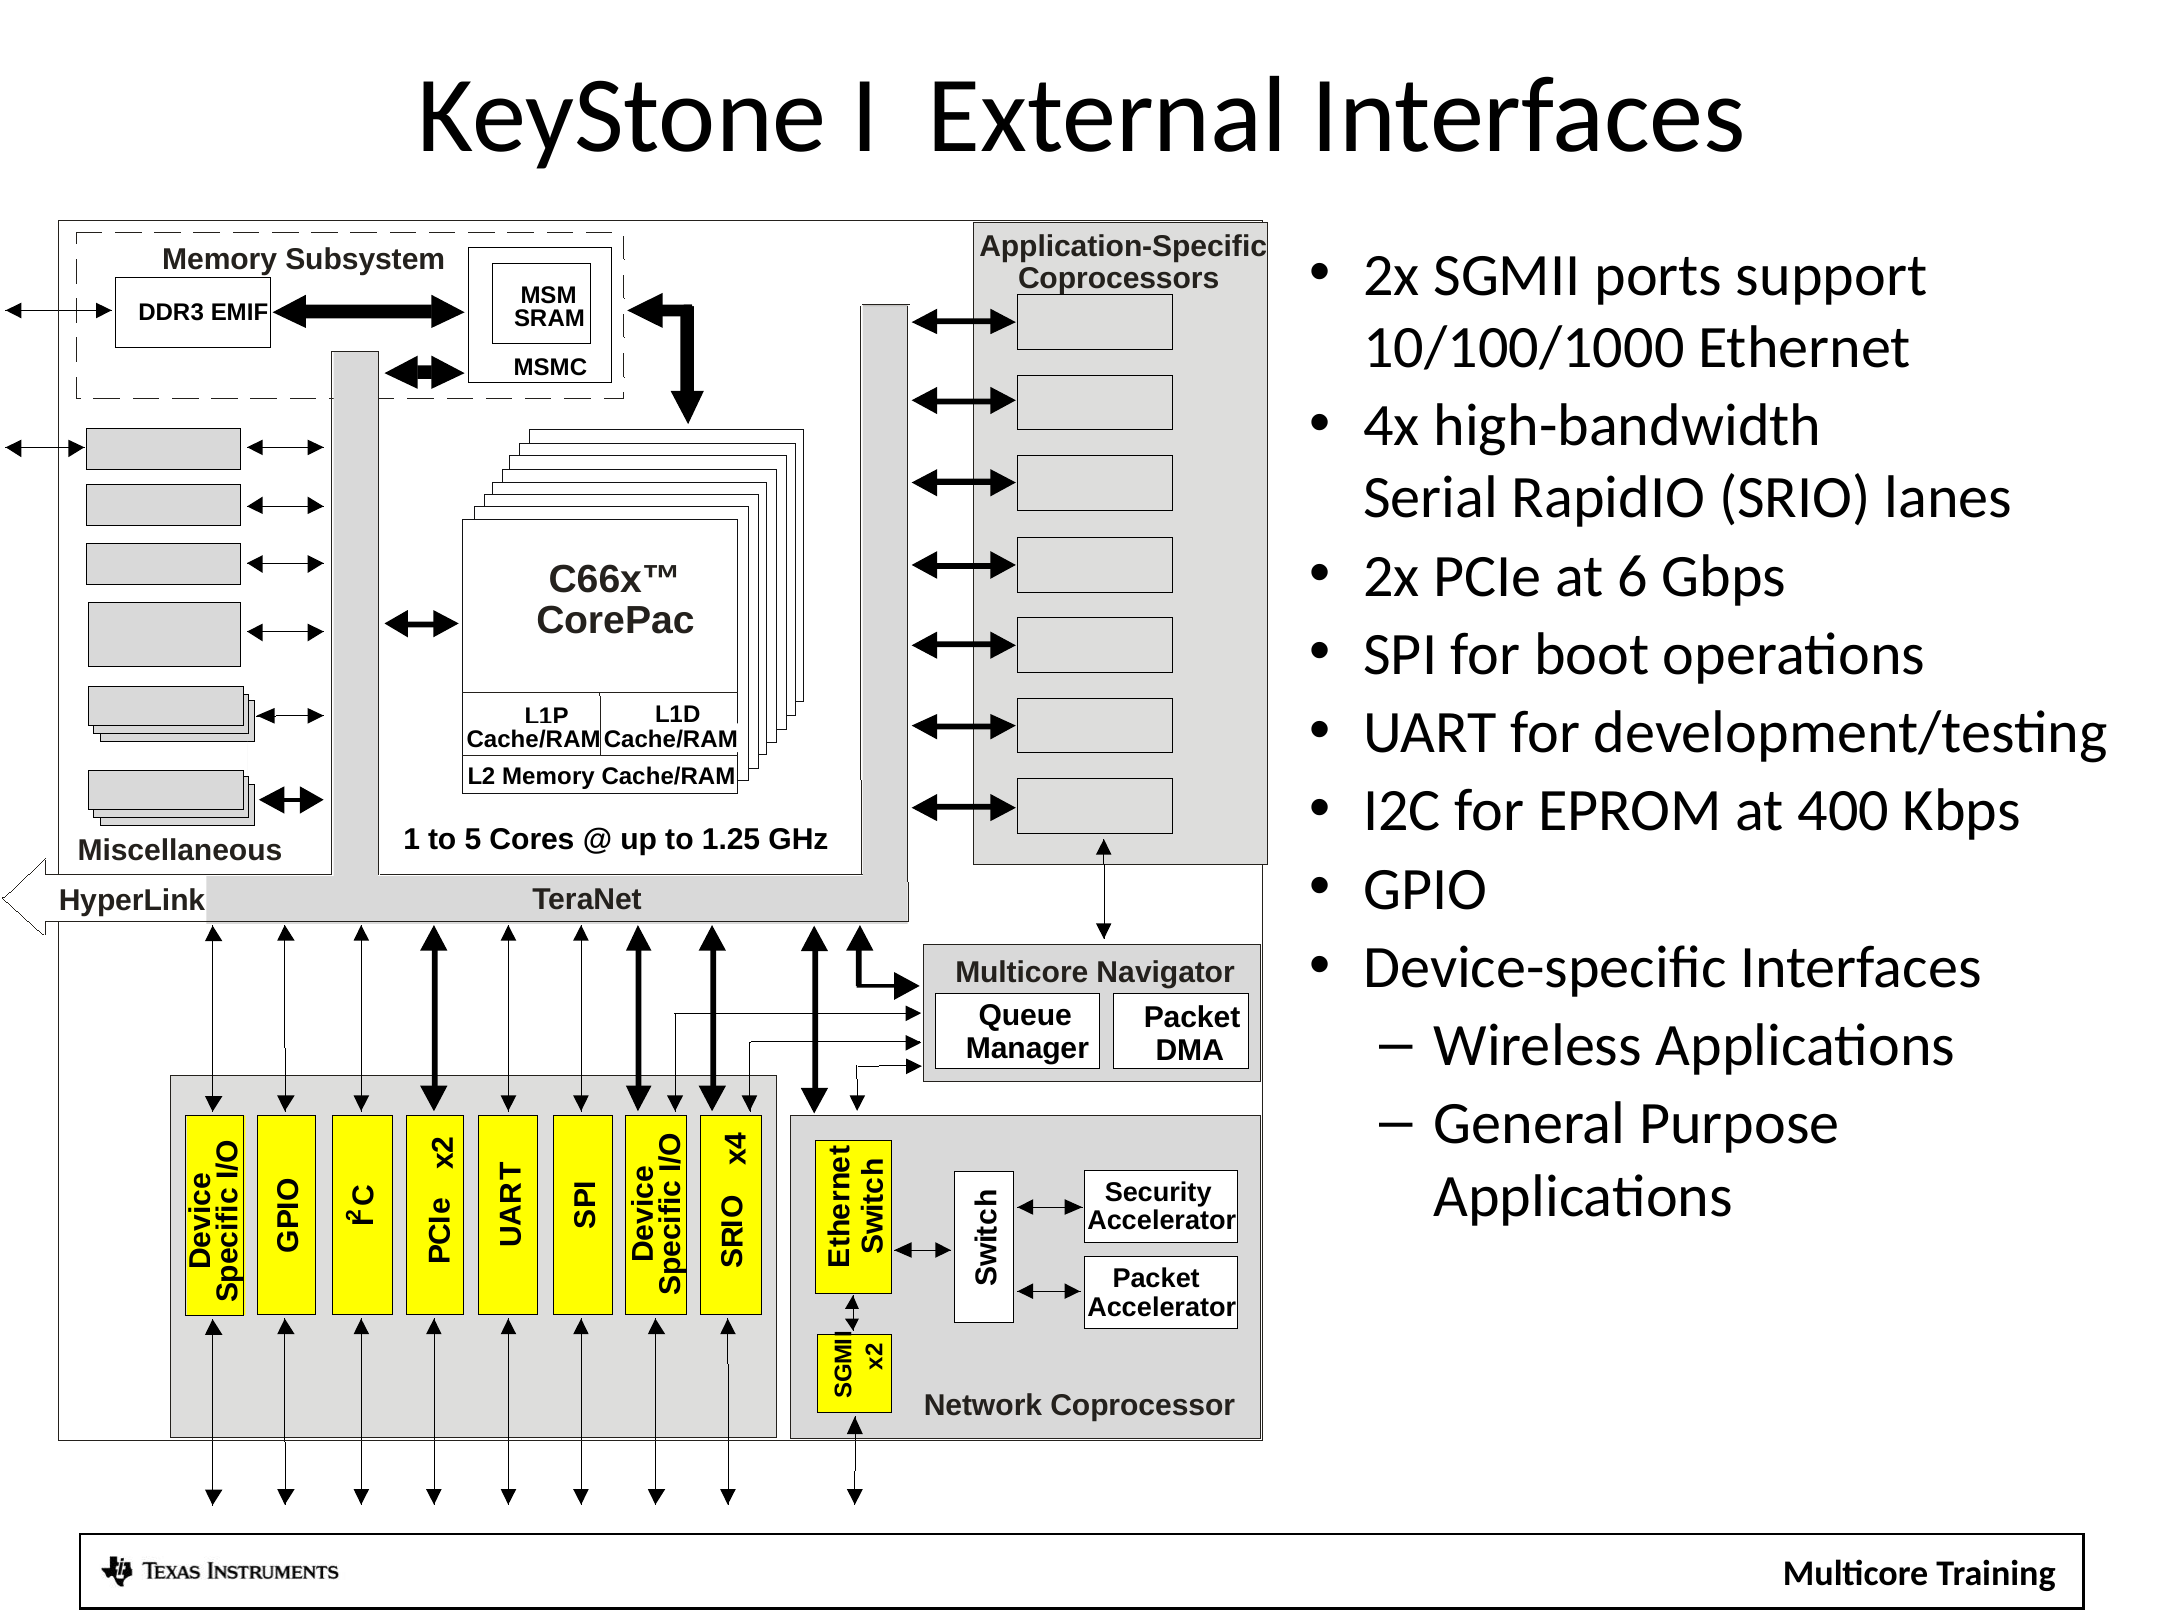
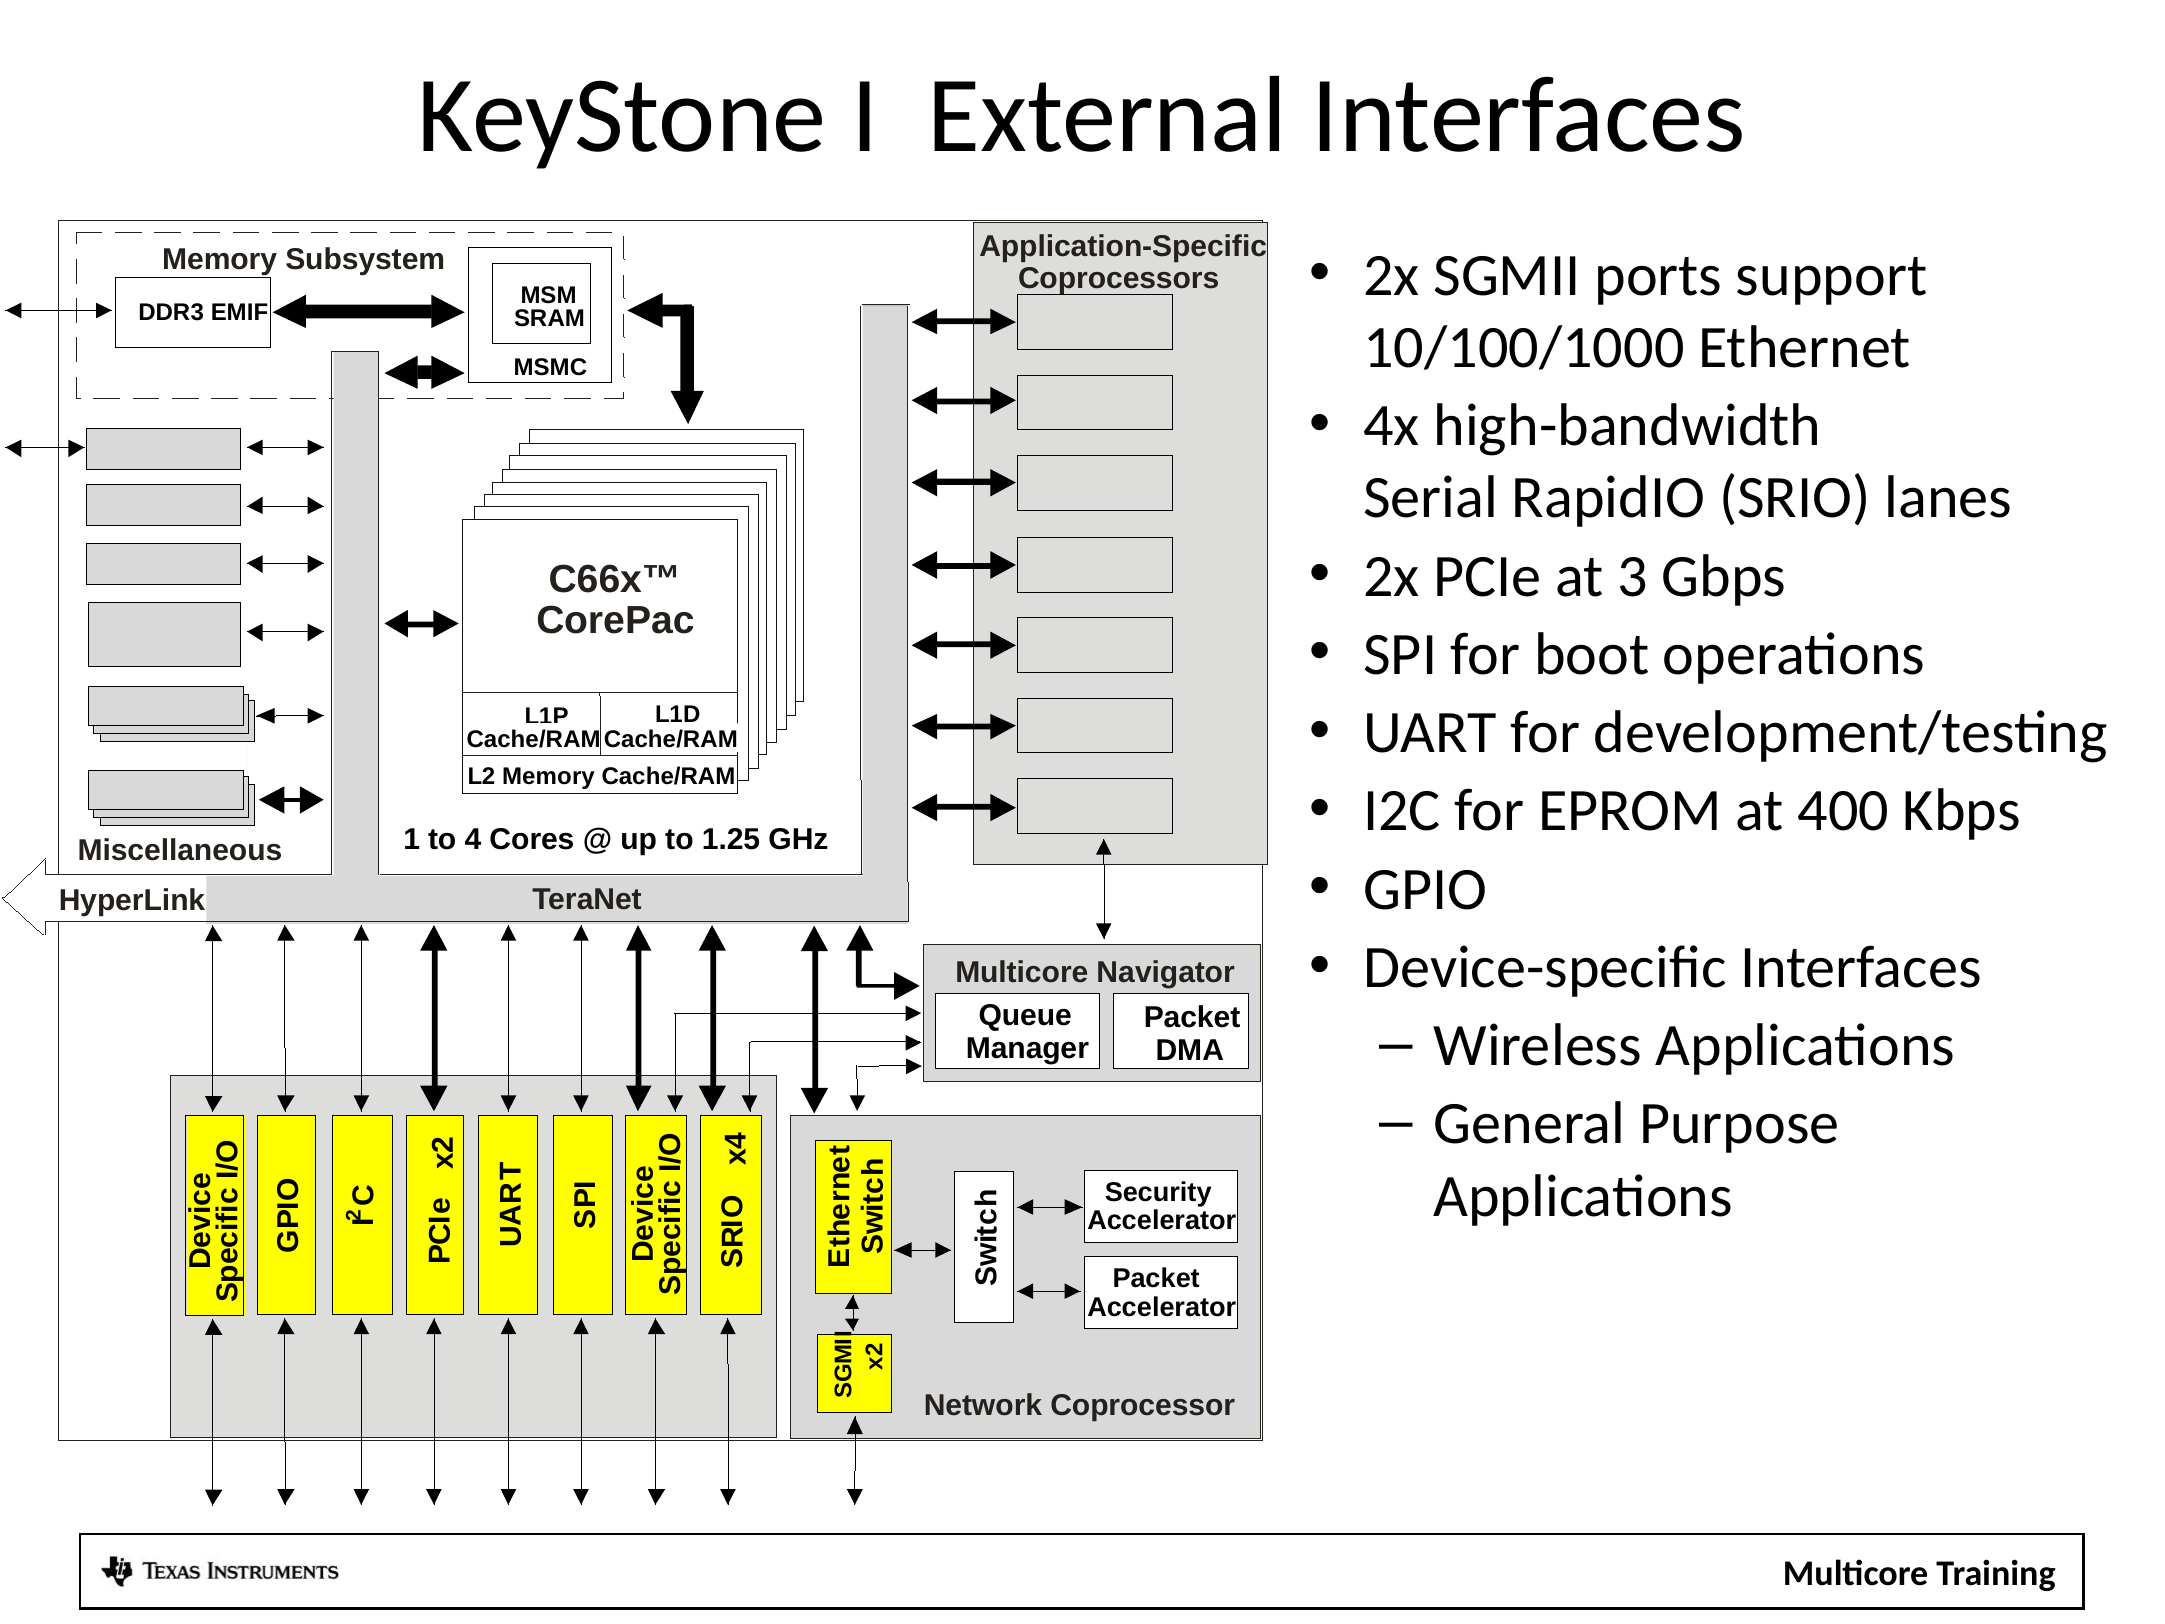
6: 6 -> 3 (1633, 576)
to 5: 5 -> 4 (473, 839)
